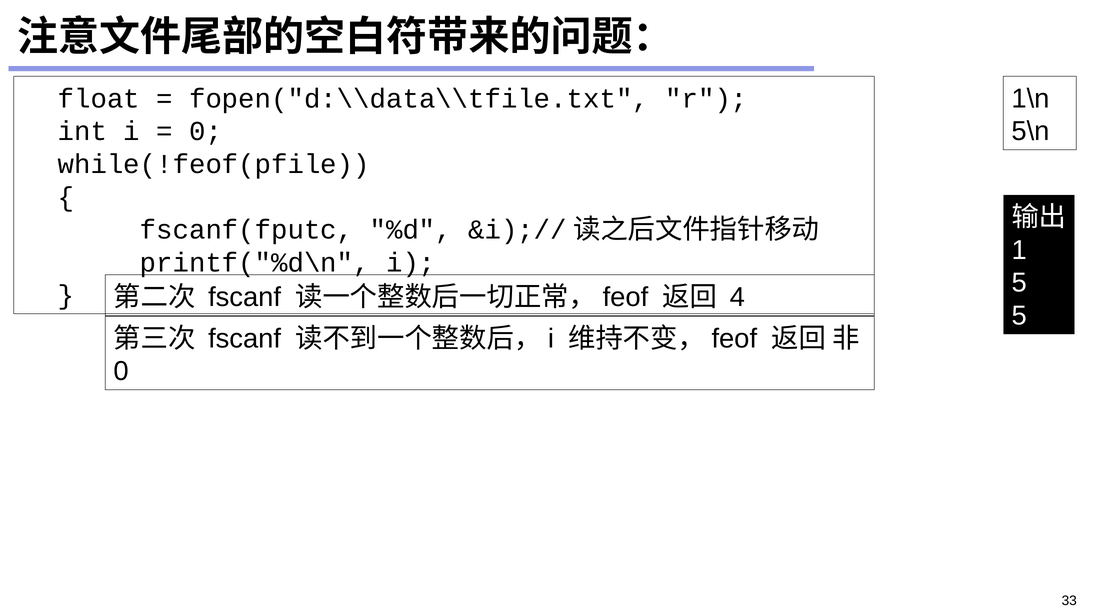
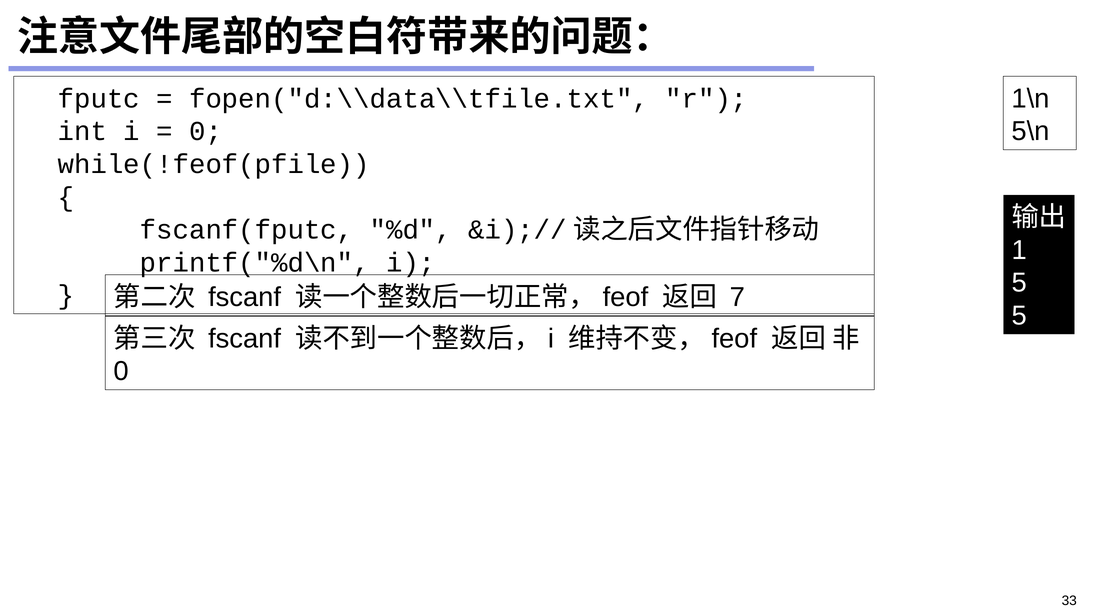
float: float -> fputc (99, 99)
4: 4 -> 7 (737, 298)
